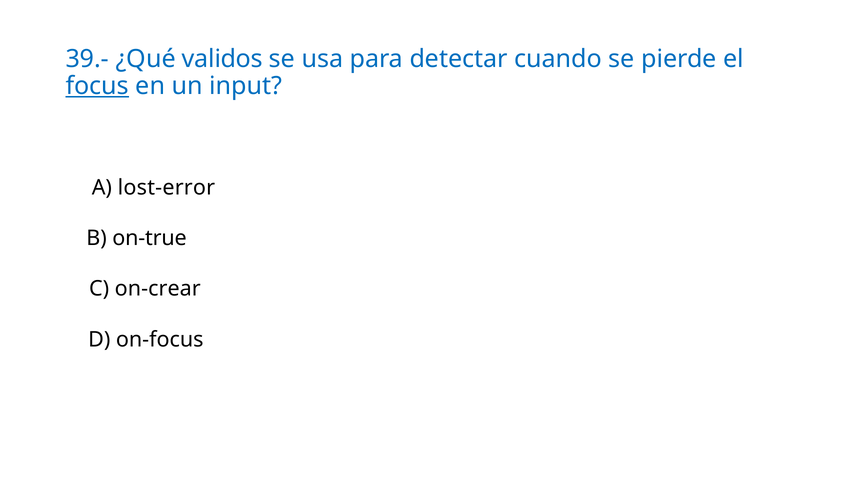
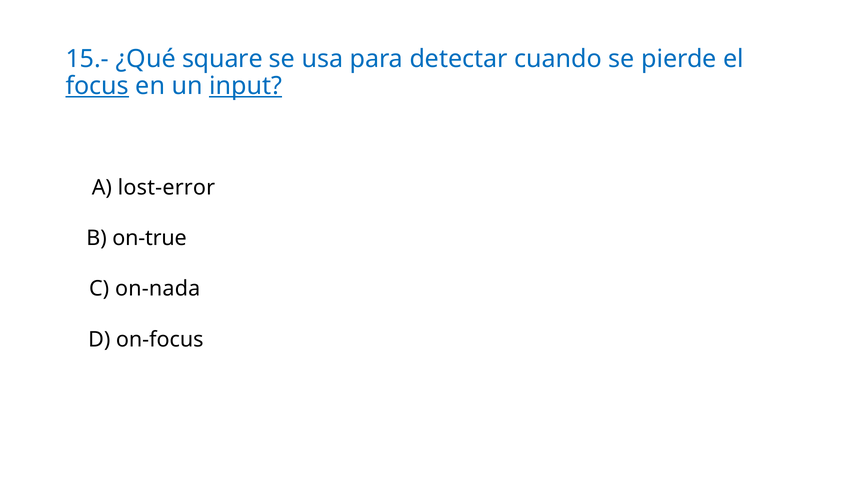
39.-: 39.- -> 15.- (87, 59)
validos: validos -> square (222, 59)
input underline: none -> present (246, 86)
on-crear: on-crear -> on-nada (158, 289)
